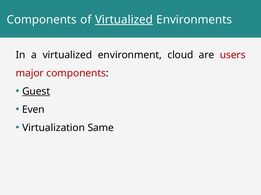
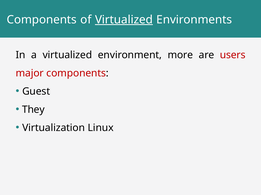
cloud: cloud -> more (180, 55)
Guest underline: present -> none (36, 92)
Even: Even -> They (33, 110)
Same: Same -> Linux (101, 128)
